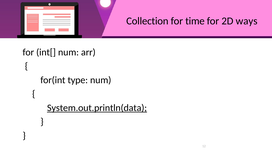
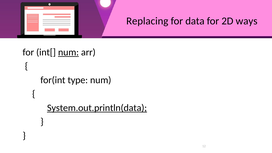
Collection: Collection -> Replacing (147, 21)
time: time -> data (195, 21)
num underline: none -> present (68, 52)
